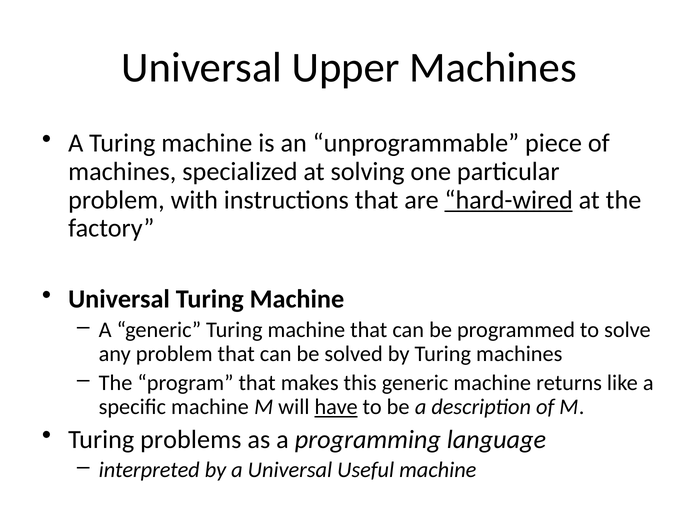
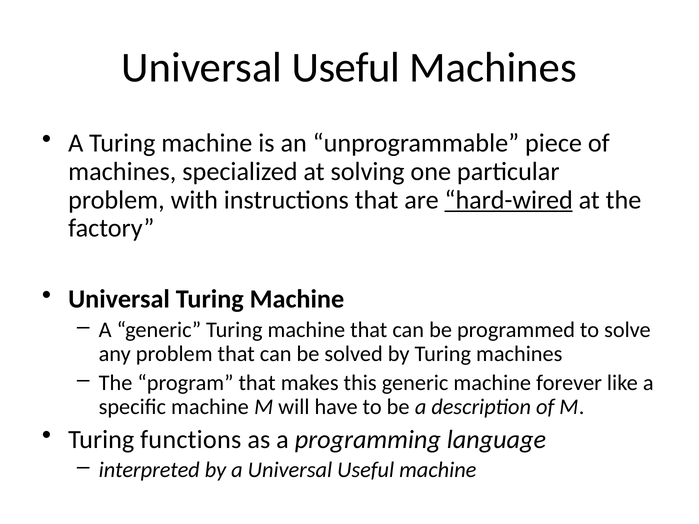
Upper: Upper -> Useful (346, 68)
returns: returns -> forever (569, 383)
have underline: present -> none (336, 407)
problems: problems -> functions (191, 440)
